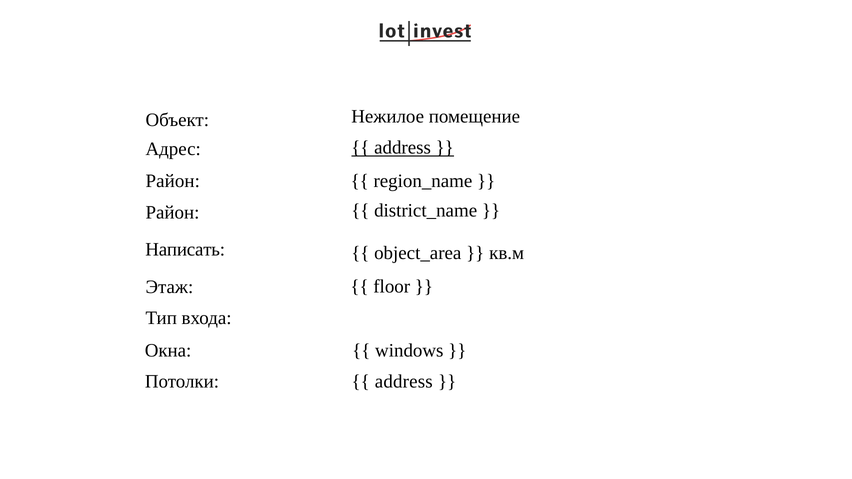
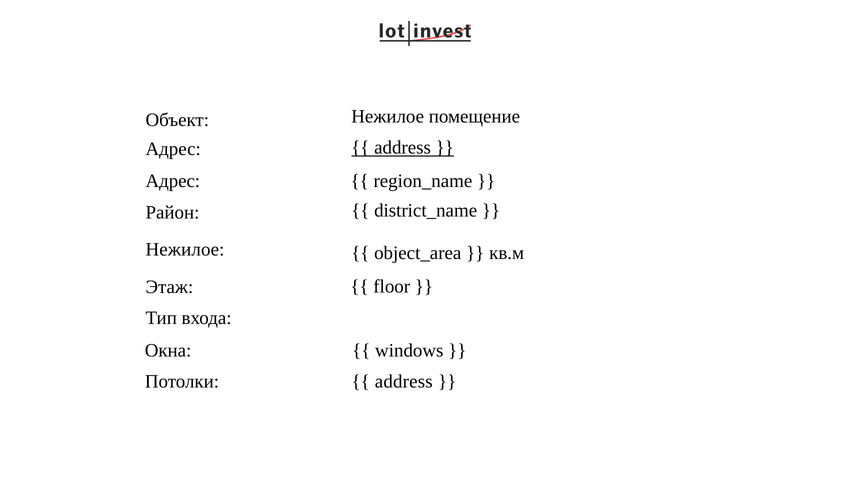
Район: Район -> Адрес (173, 181)
Написать: Написать -> Нежилое (185, 250)
